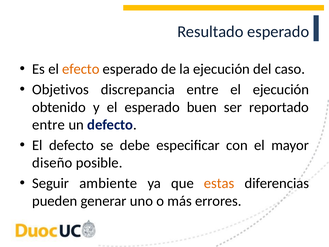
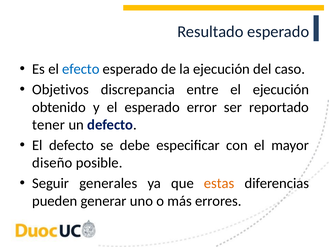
efecto colour: orange -> blue (81, 69)
buen: buen -> error (202, 107)
entre: entre -> tener (49, 125)
ambiente: ambiente -> generales (108, 183)
